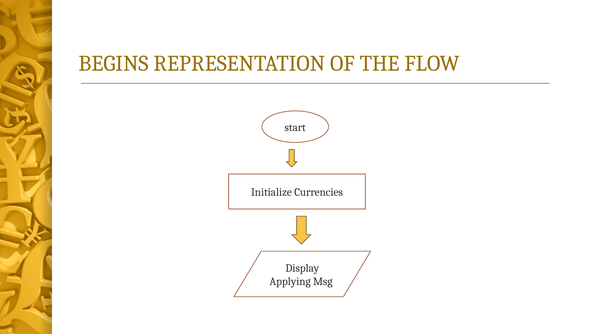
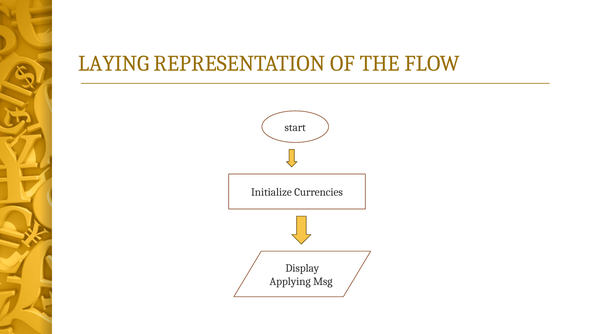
BEGINS: BEGINS -> LAYING (114, 64)
